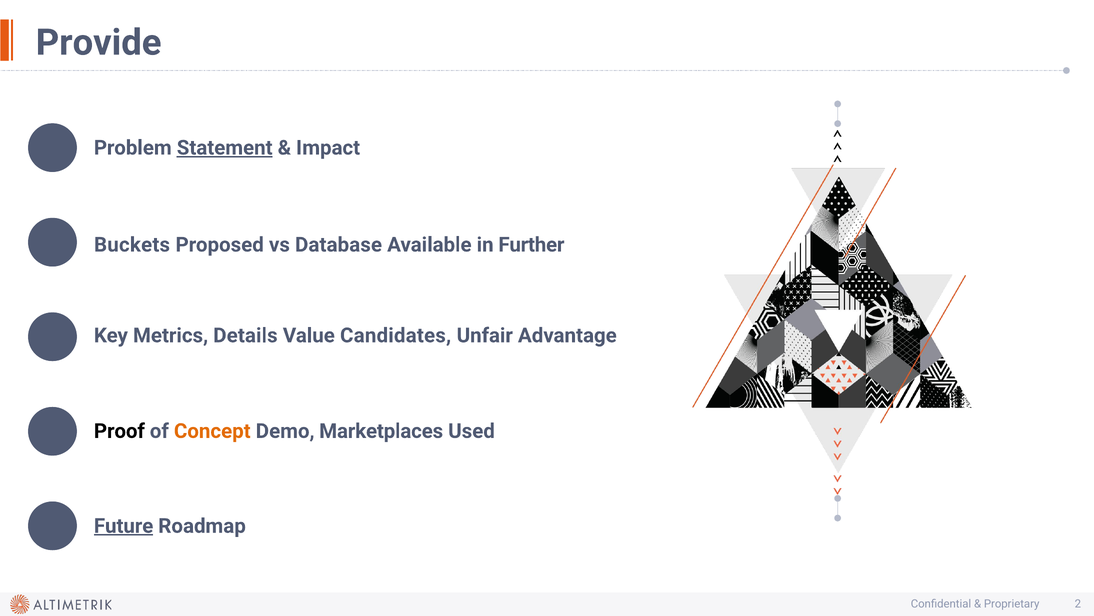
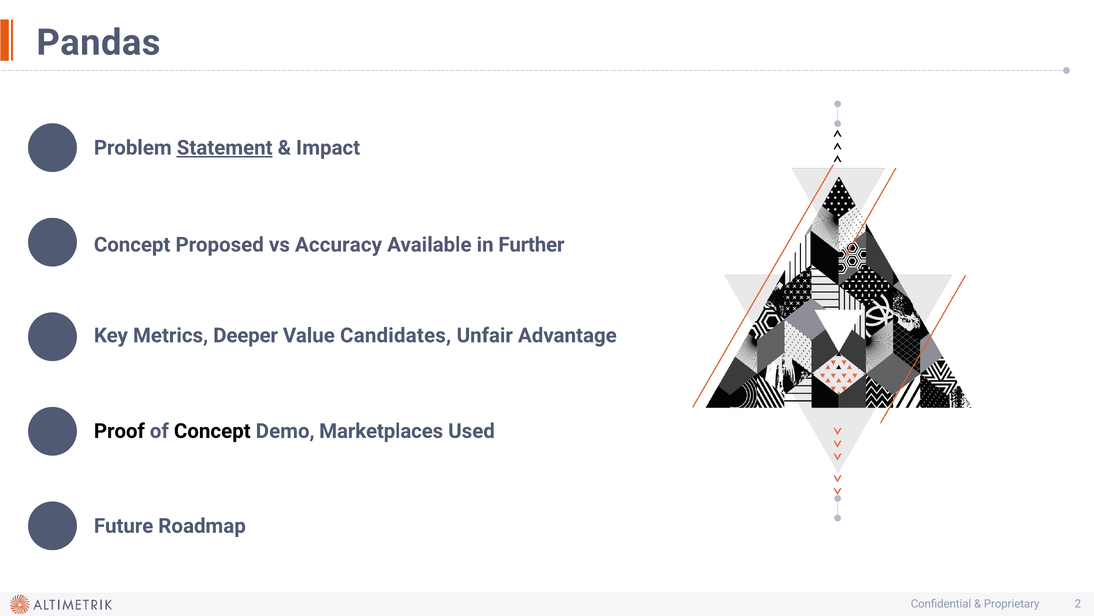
Provide: Provide -> Pandas (98, 43)
Buckets: Buckets -> Concept (132, 245)
Database: Database -> Accuracy (338, 245)
Details: Details -> Deeper (246, 335)
Concept colour: orange -> black (212, 431)
Future underline: present -> none (124, 525)
